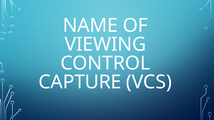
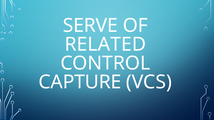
NAME: NAME -> SERVE (90, 26)
VIEWING: VIEWING -> RELATED (105, 45)
